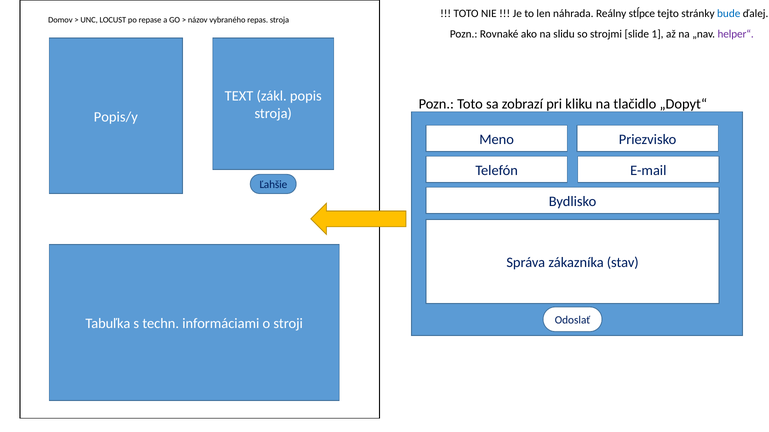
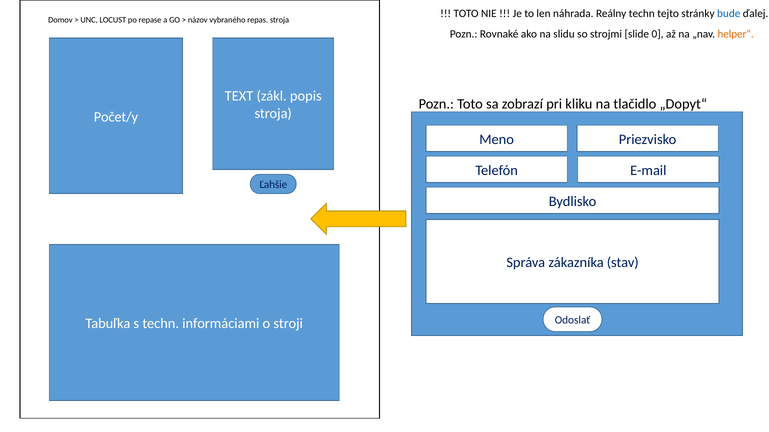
Reálny stĺpce: stĺpce -> techn (642, 14)
1: 1 -> 0 (658, 34)
helper“ colour: purple -> orange (736, 34)
Popis/y: Popis/y -> Počet/y (116, 117)
